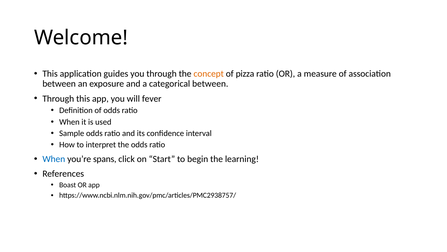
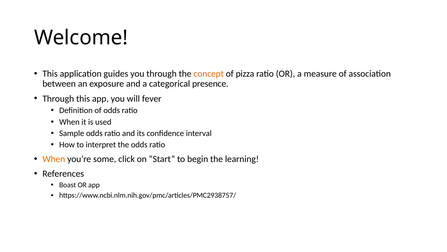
categorical between: between -> presence (210, 84)
When colour: blue -> orange (54, 159)
spans: spans -> some (105, 159)
